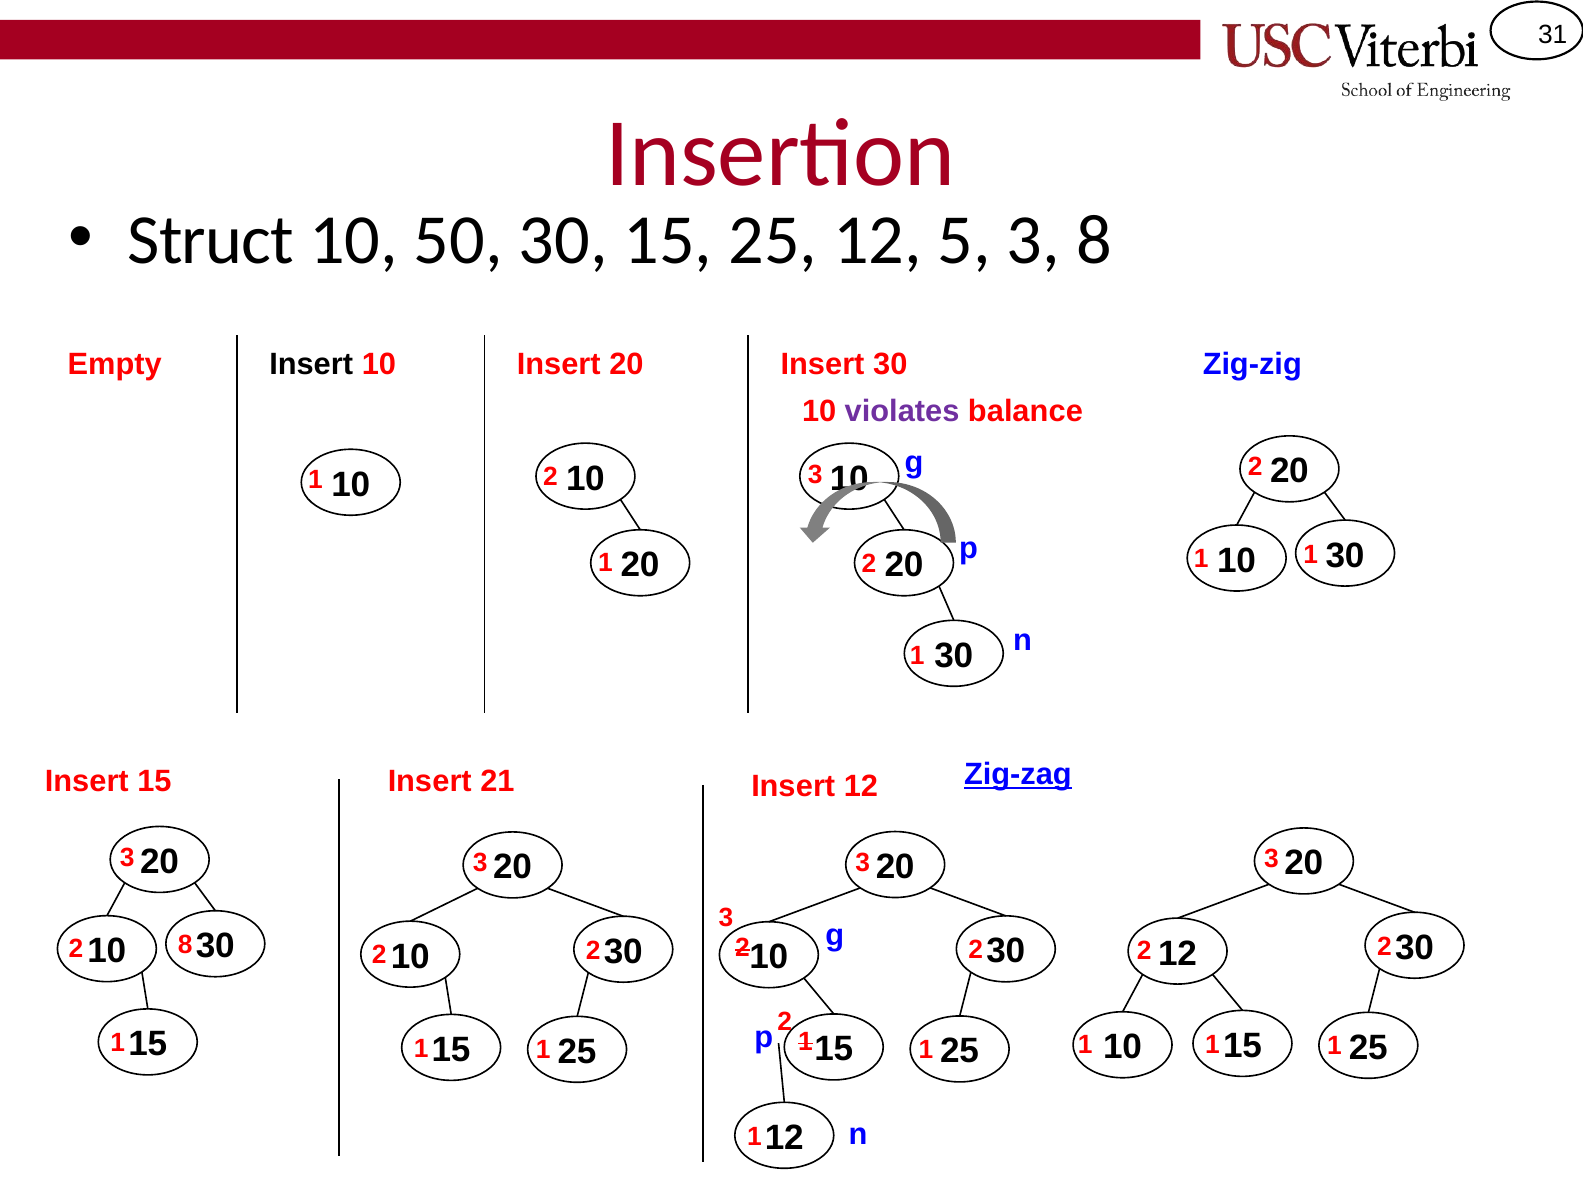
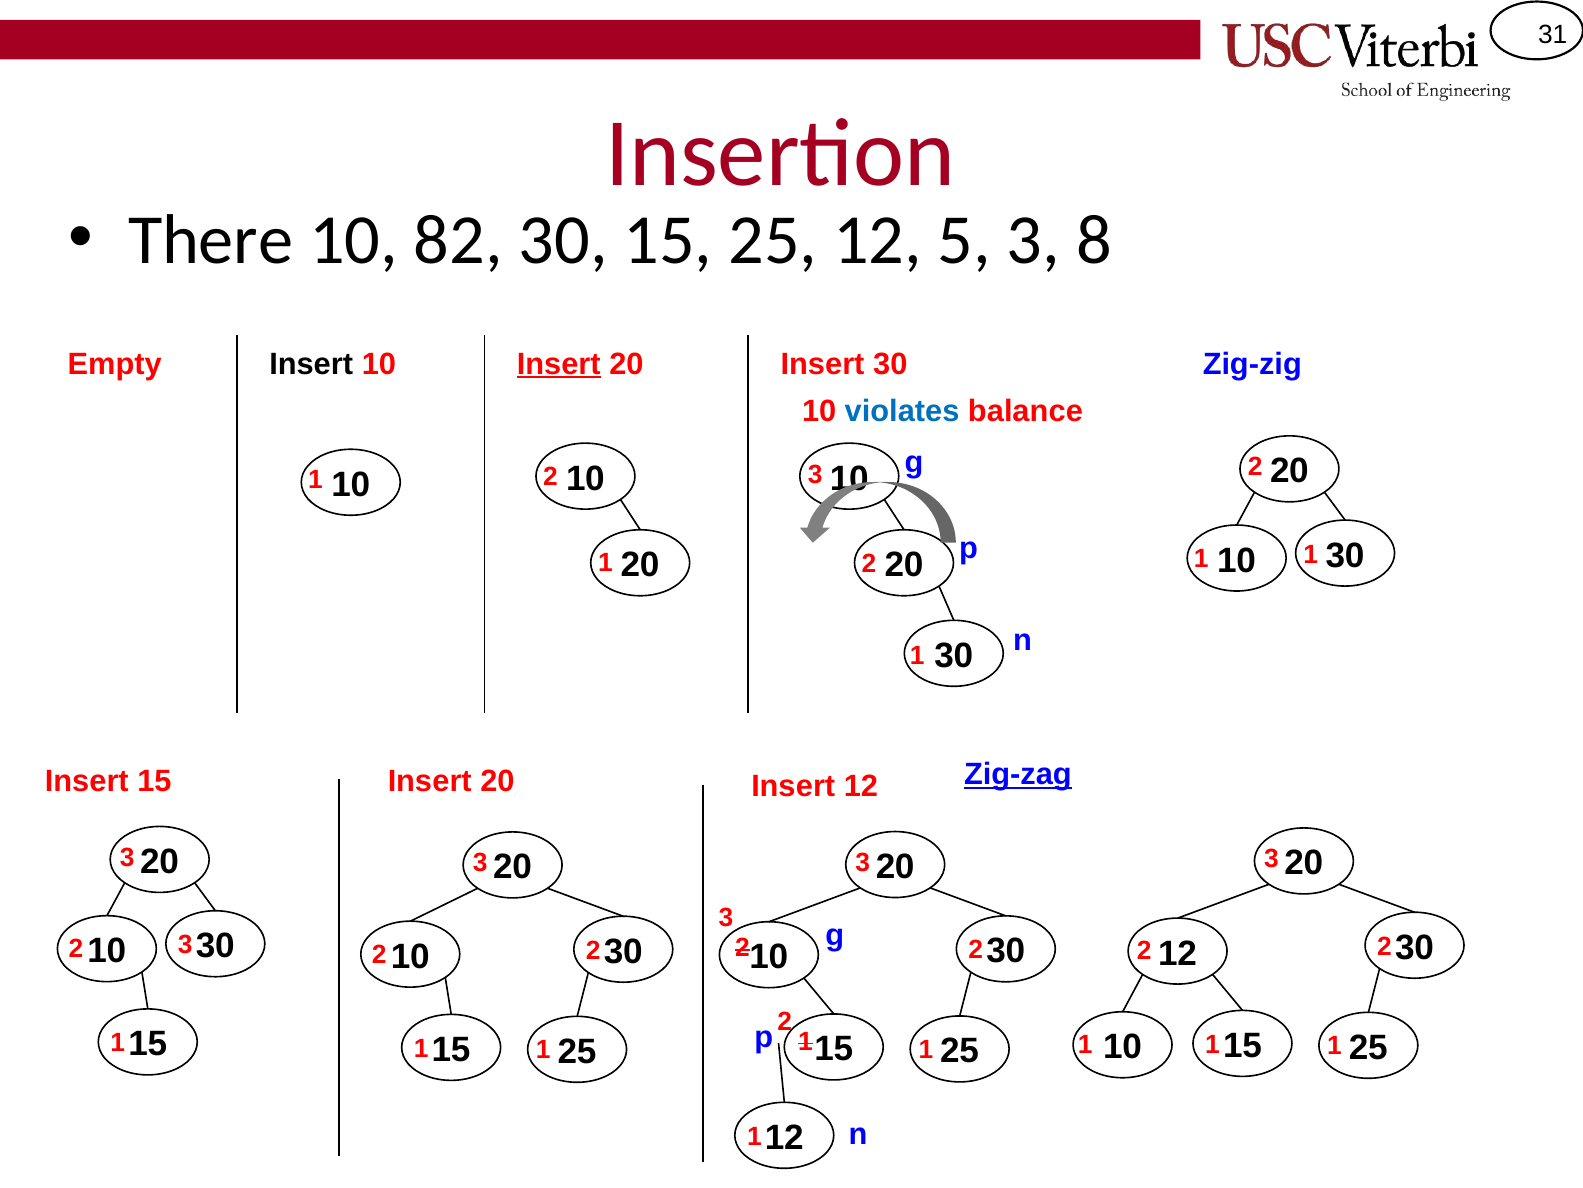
Struct: Struct -> There (211, 240)
50: 50 -> 82 (458, 240)
Insert underline: none -> present (559, 364)
violates colour: purple -> blue (902, 411)
21: 21 -> 20 (497, 780)
2 8: 8 -> 3 (185, 945)
